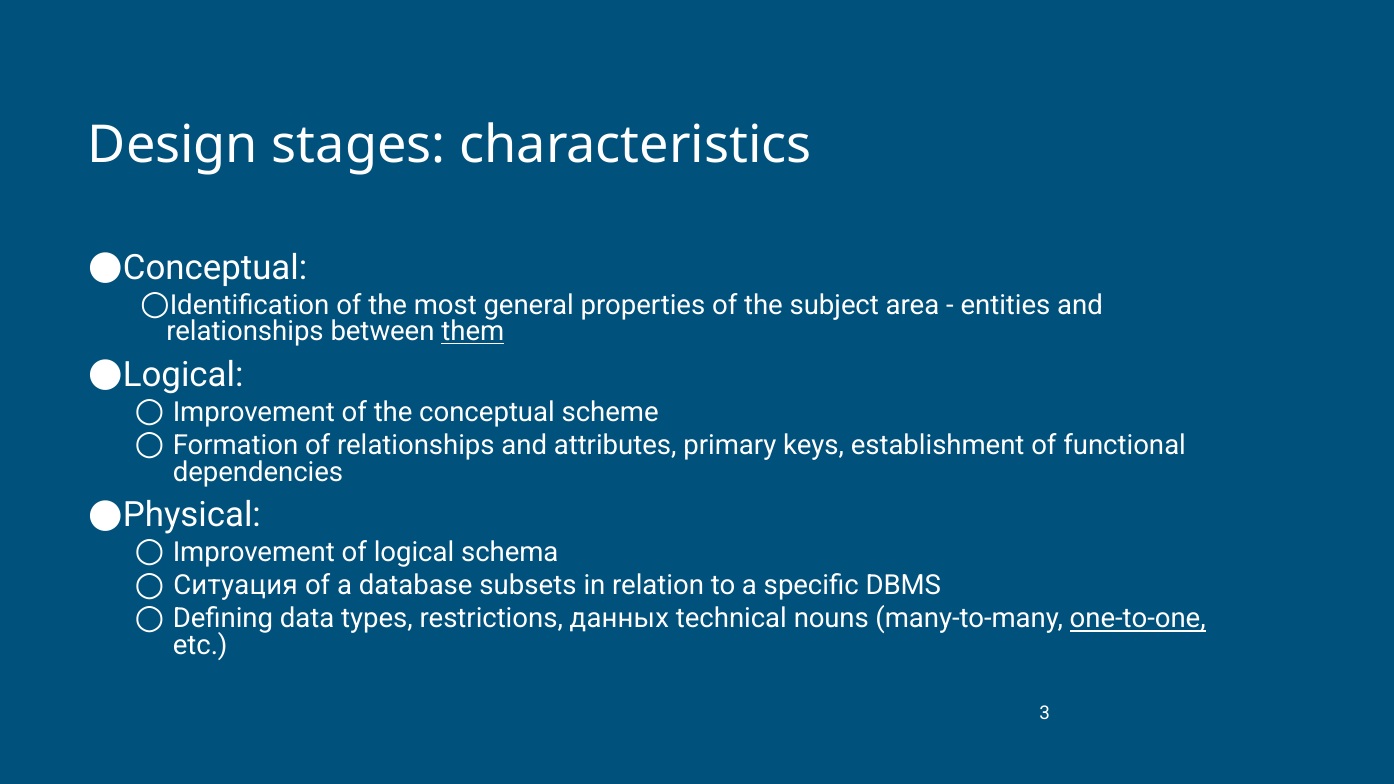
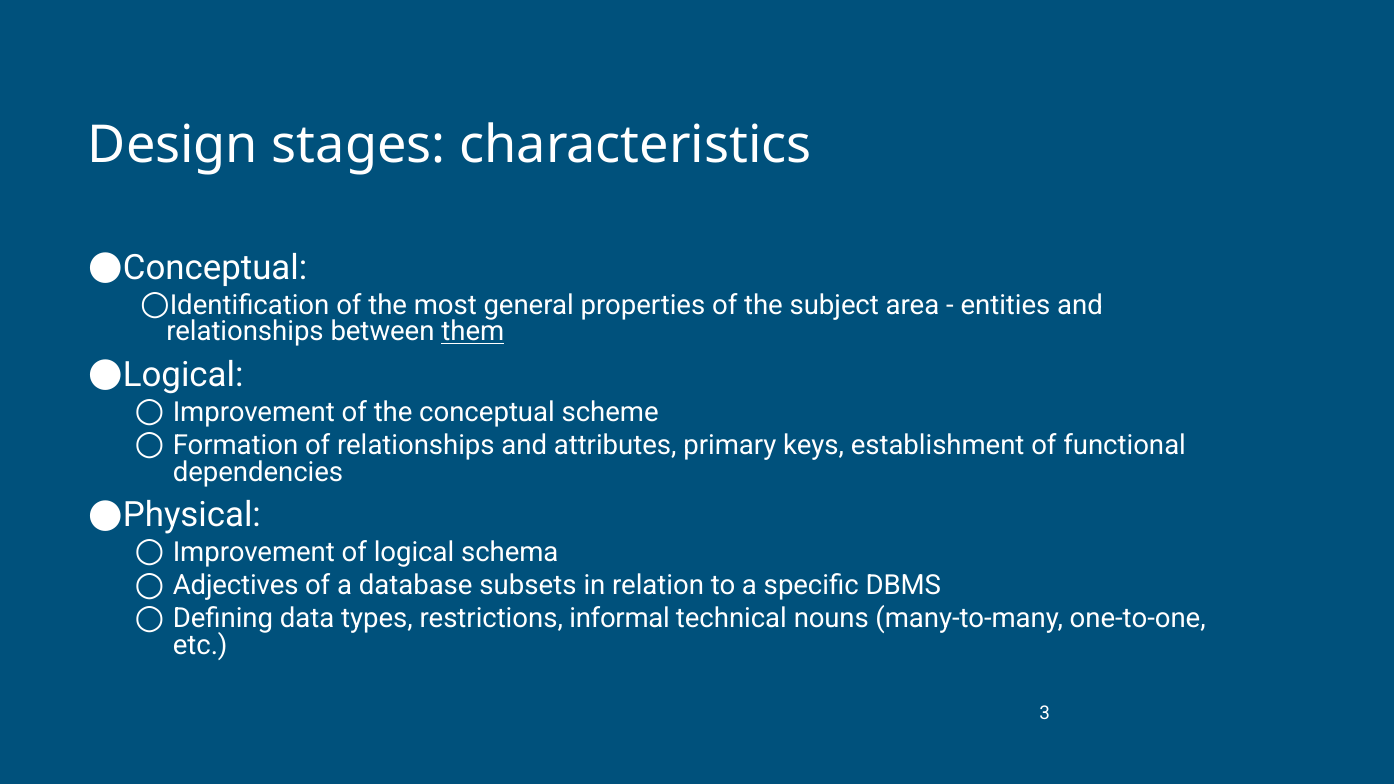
Ситуация: Ситуация -> Adjectives (236, 586)
данных: данных -> informal (620, 619)
one-to-one underline: present -> none (1138, 619)
